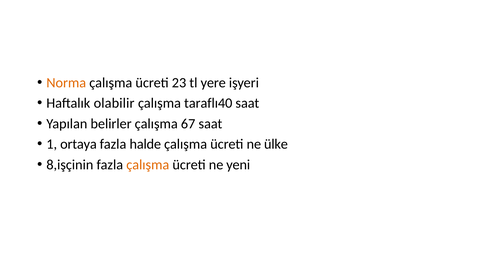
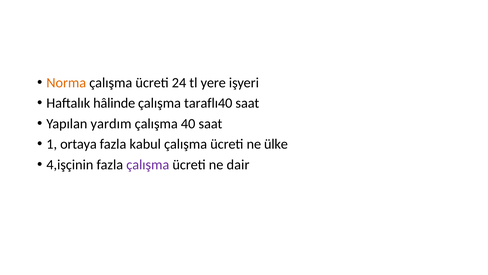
23: 23 -> 24 (179, 83)
olabilir: olabilir -> hâlinde (114, 103)
belirler: belirler -> yardım (111, 123)
67: 67 -> 40 (188, 123)
halde: halde -> kabul (145, 144)
8,işçinin: 8,işçinin -> 4,işçinin (70, 164)
çalışma colour: orange -> purple (148, 164)
yeni: yeni -> dair (238, 164)
